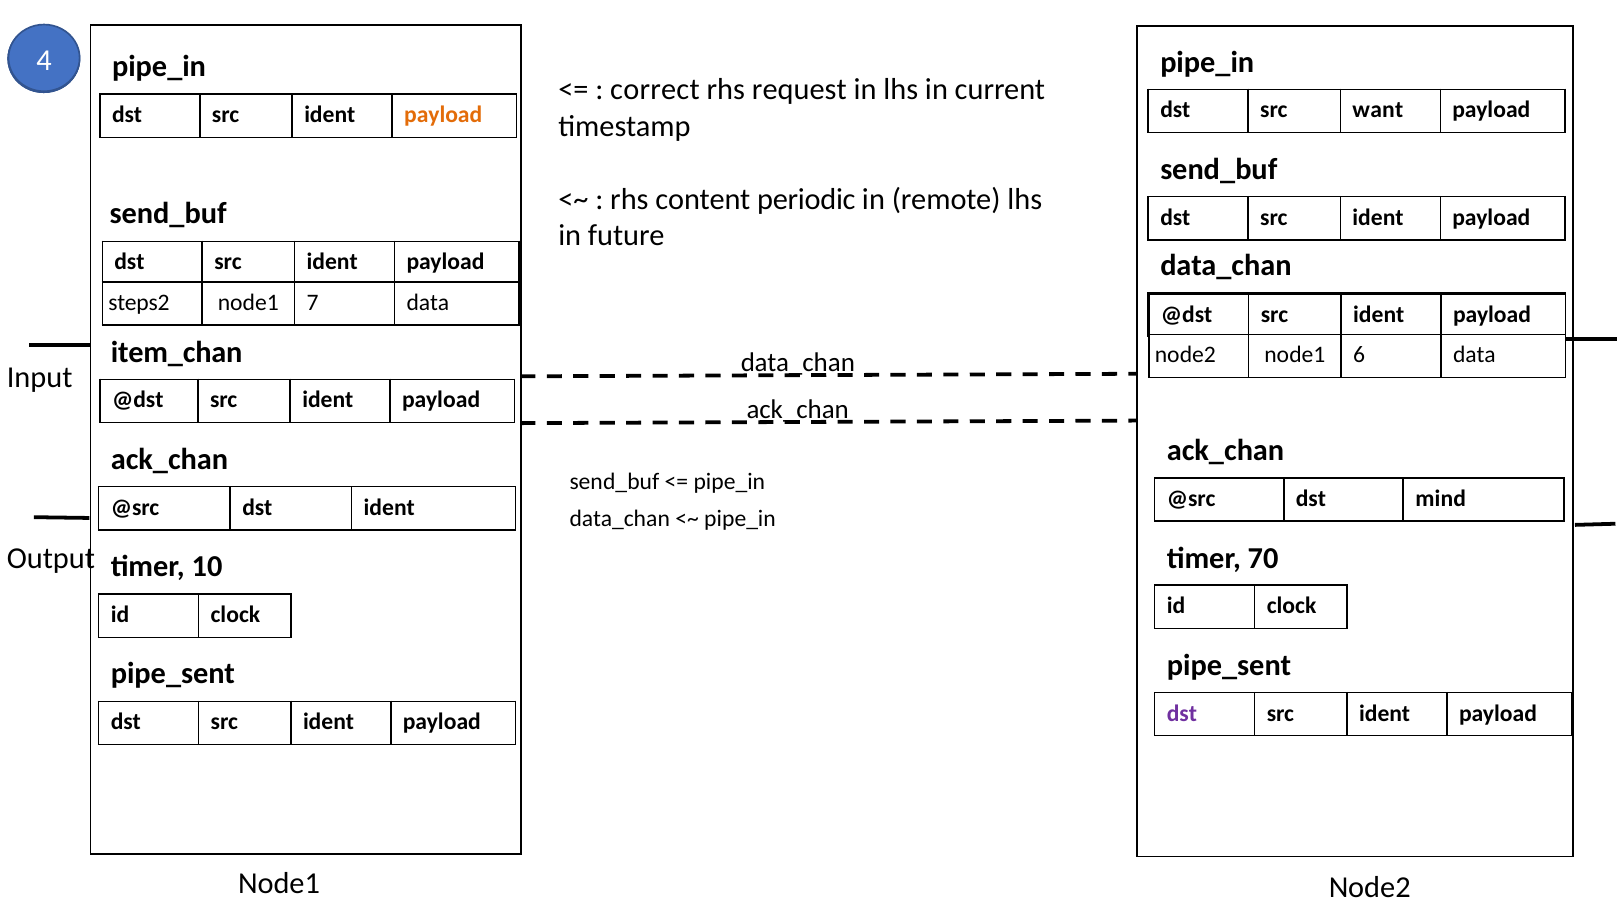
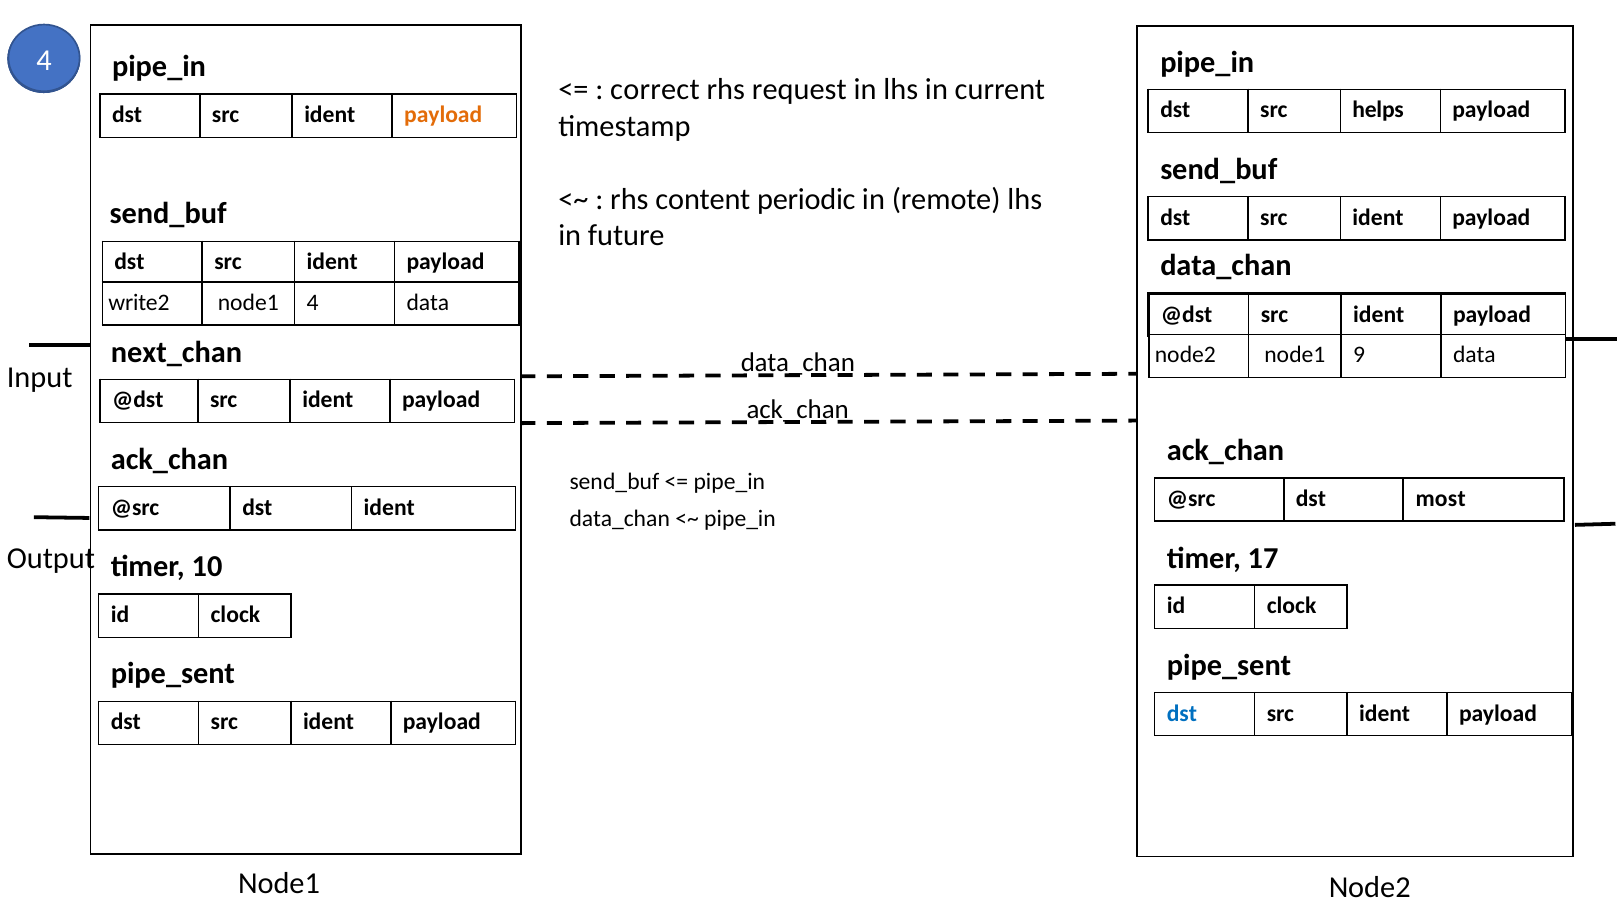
want: want -> helps (1378, 110)
steps2: steps2 -> write2 (139, 303)
node1 7: 7 -> 4 (313, 303)
item_chan: item_chan -> next_chan (176, 352)
6: 6 -> 9 (1359, 355)
mind: mind -> most (1441, 498)
70: 70 -> 17 (1263, 558)
dst colour: purple -> blue (1182, 713)
